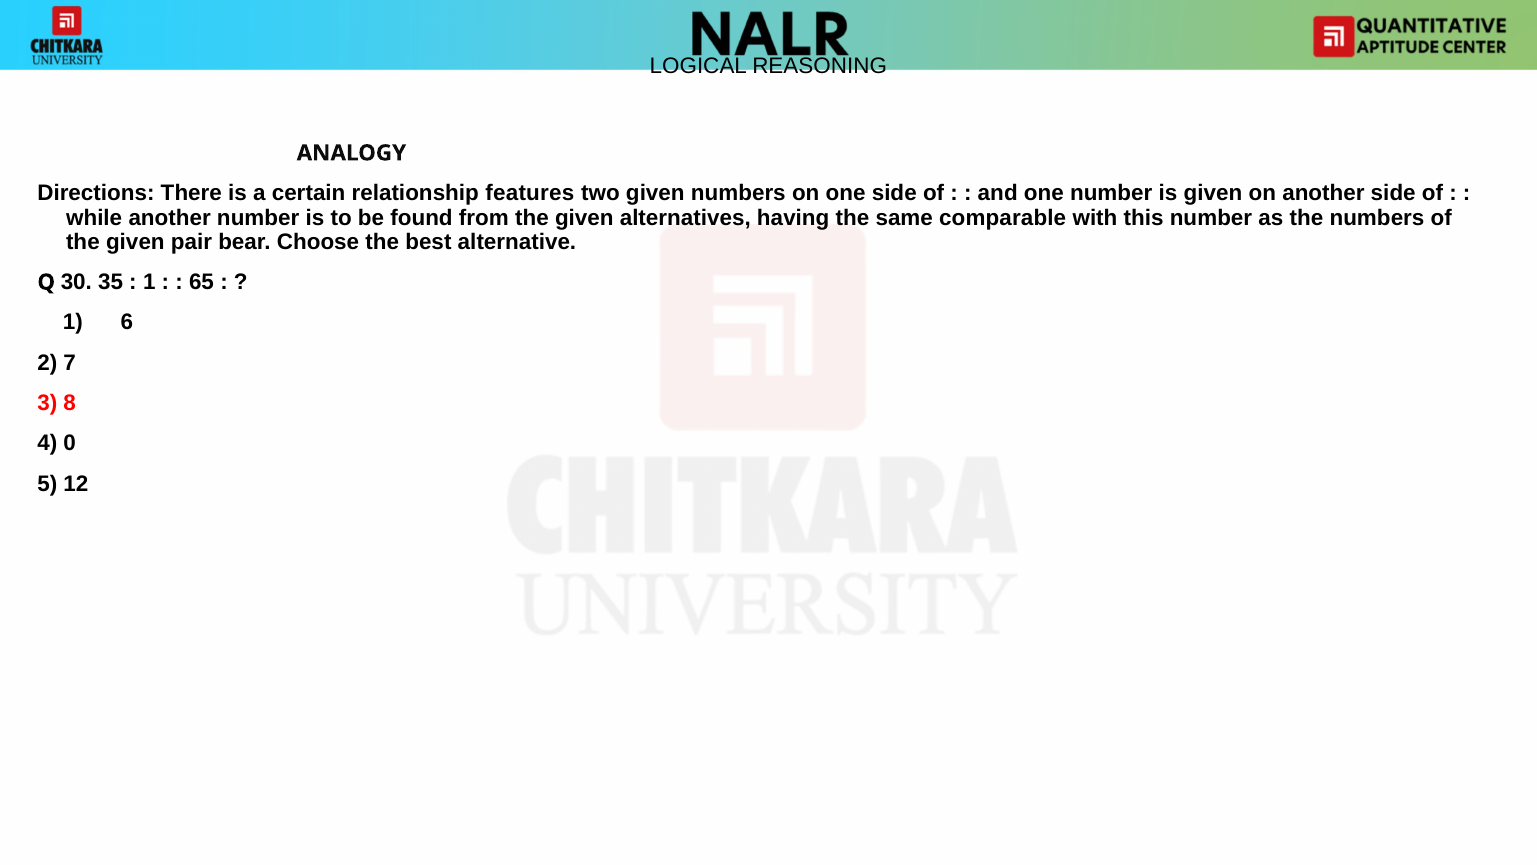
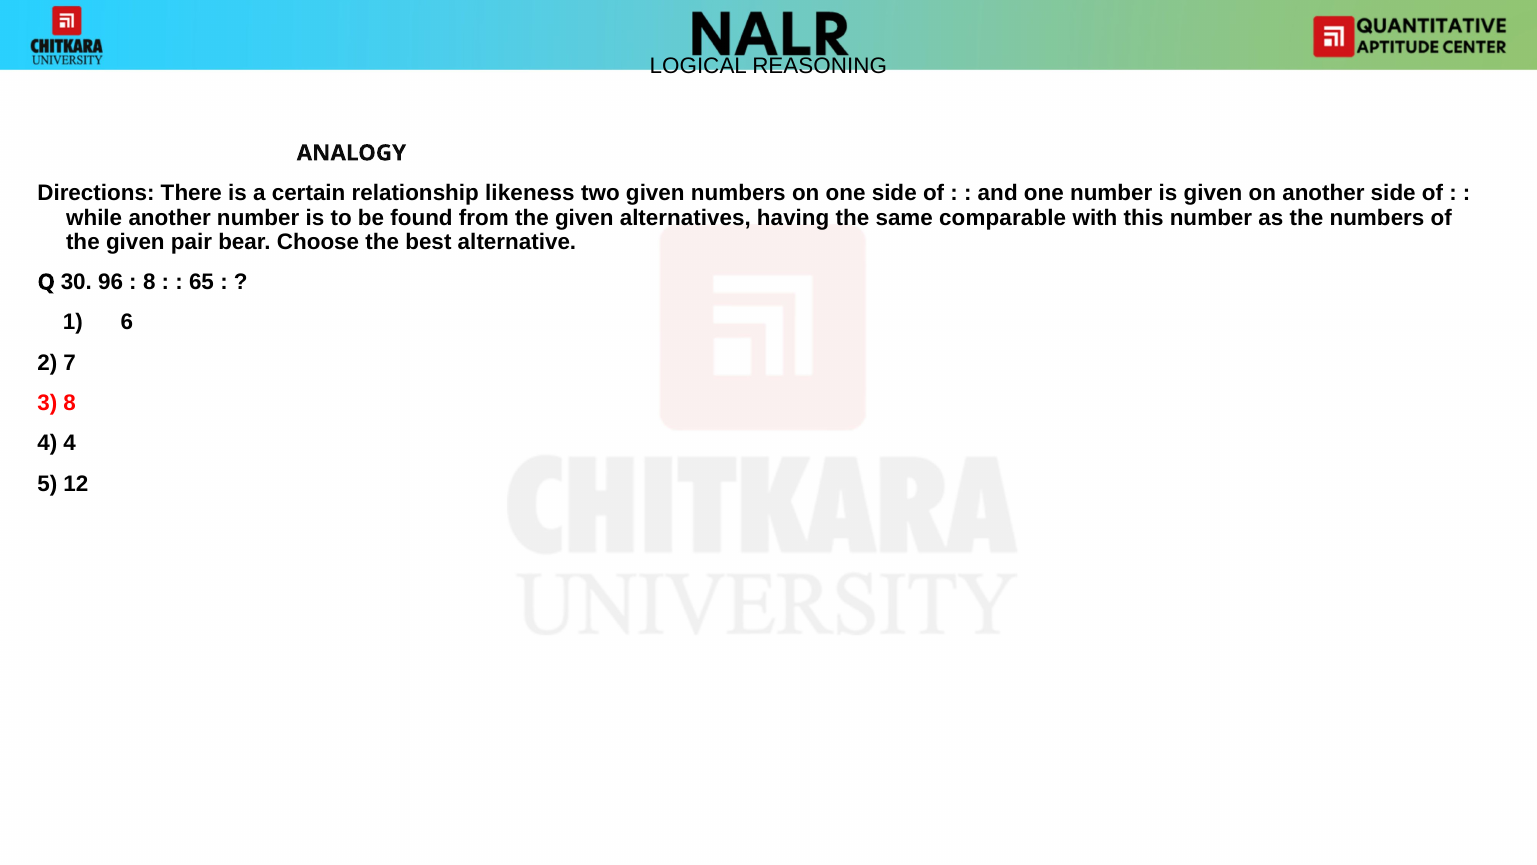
features: features -> likeness (530, 193)
35: 35 -> 96 (111, 282)
1: 1 -> 8 (149, 282)
4 0: 0 -> 4 (70, 443)
